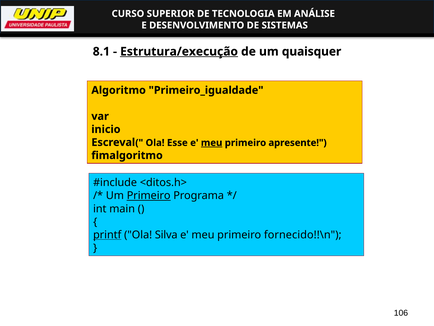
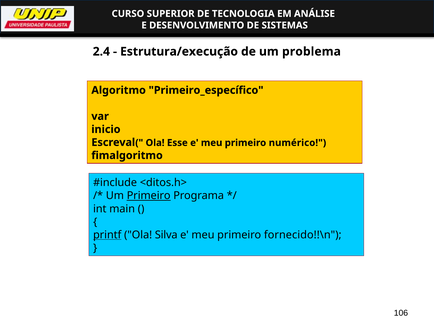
8.1: 8.1 -> 2.4 (101, 51)
Estrutura/execução underline: present -> none (179, 51)
quaisquer: quaisquer -> problema (311, 51)
Primeiro_igualdade: Primeiro_igualdade -> Primeiro_específico (206, 90)
meu underline: present -> none (212, 143)
apresente: apresente -> numérico (297, 143)
